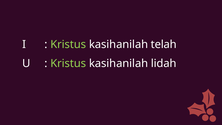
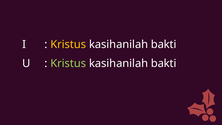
Kristus colour: light green -> yellow (68, 44)
telah: telah -> bakti (164, 44)
lidah: lidah -> bakti (164, 63)
